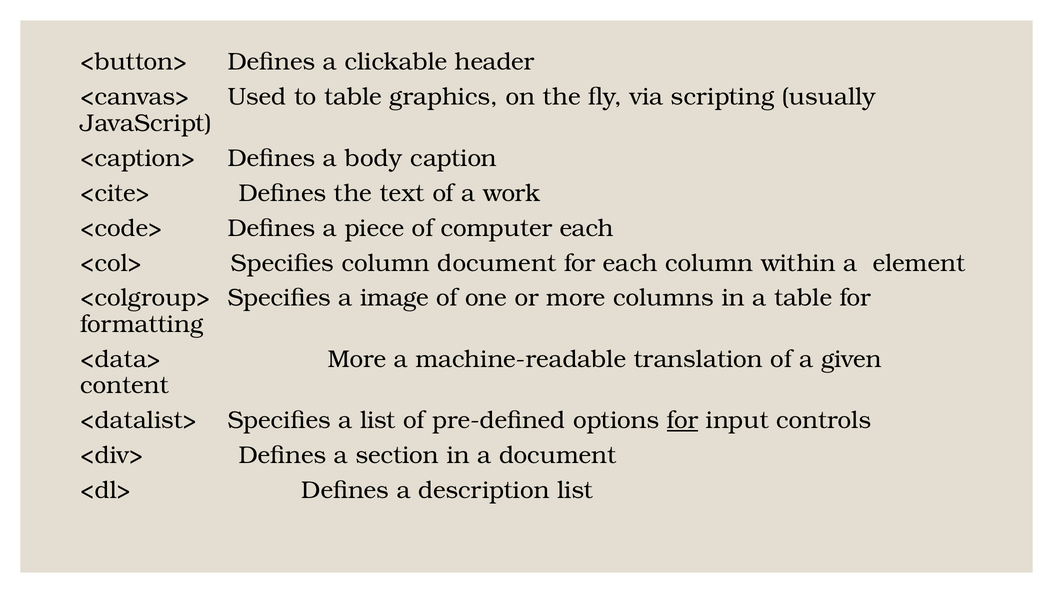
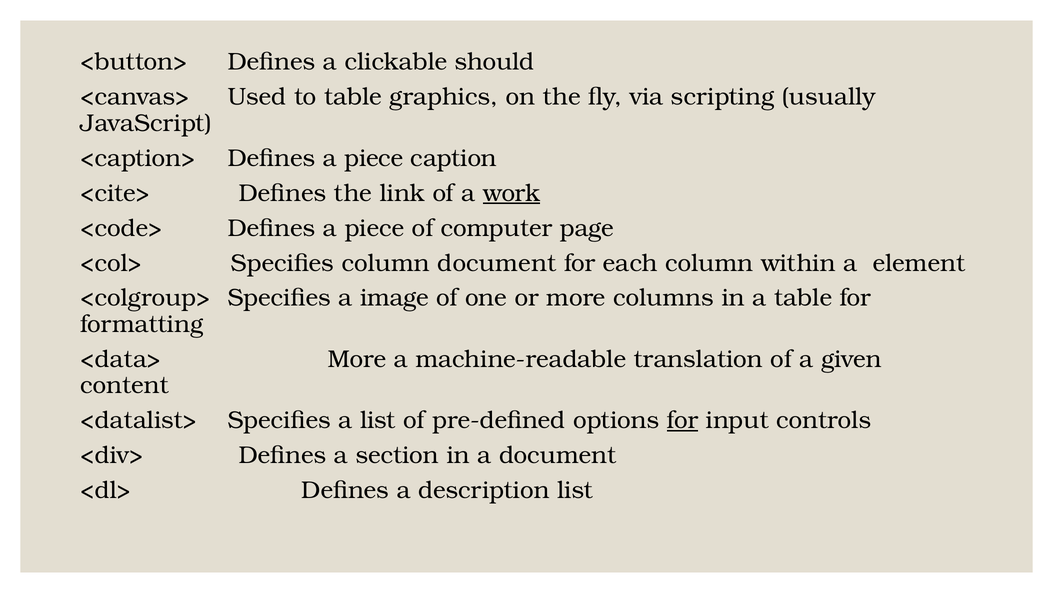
header: header -> should (495, 62)
<caption> Defines a body: body -> piece (374, 158)
text: text -> link (402, 193)
work underline: none -> present (512, 193)
computer each: each -> page (587, 228)
